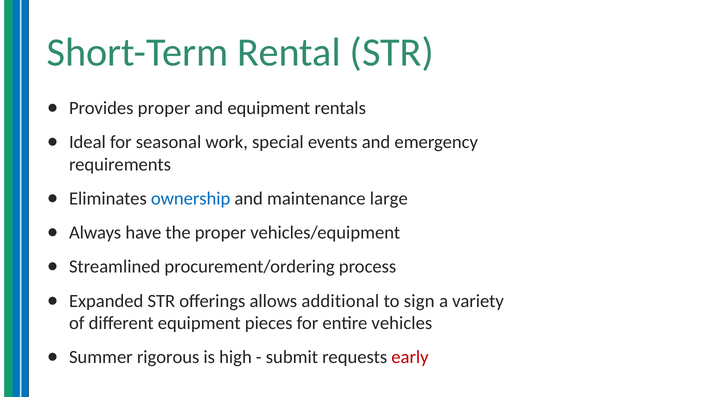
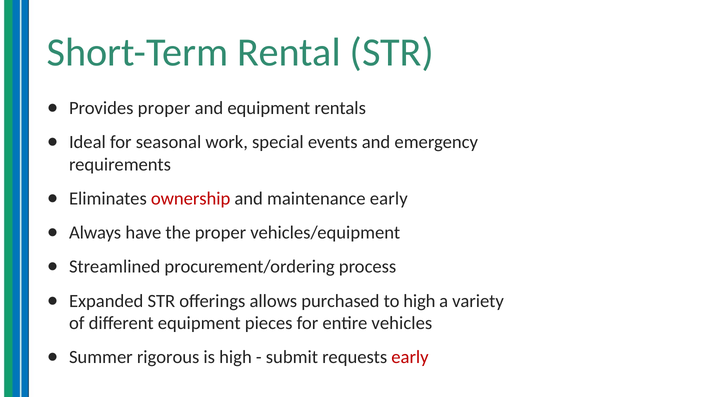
ownership colour: blue -> red (191, 199)
maintenance large: large -> early (389, 199)
additional: additional -> purchased (340, 301)
to sign: sign -> high (419, 301)
